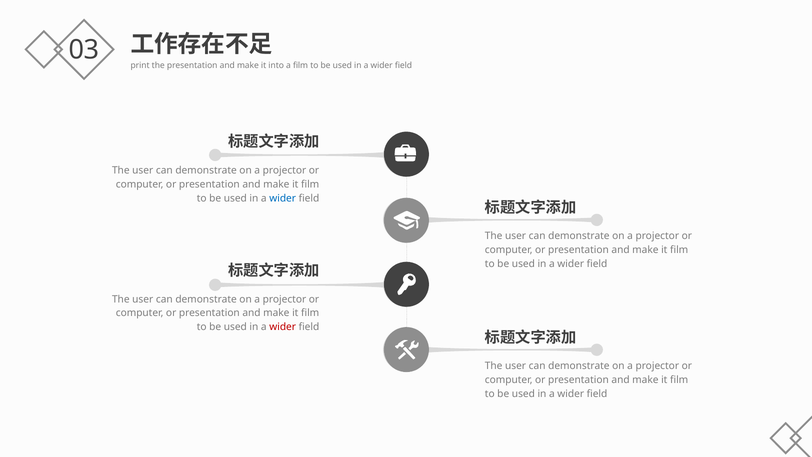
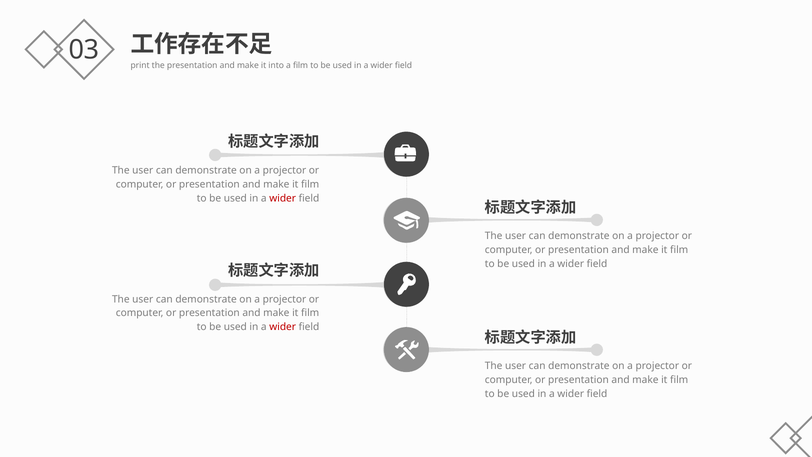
wider colour: blue -> red (283, 198)
